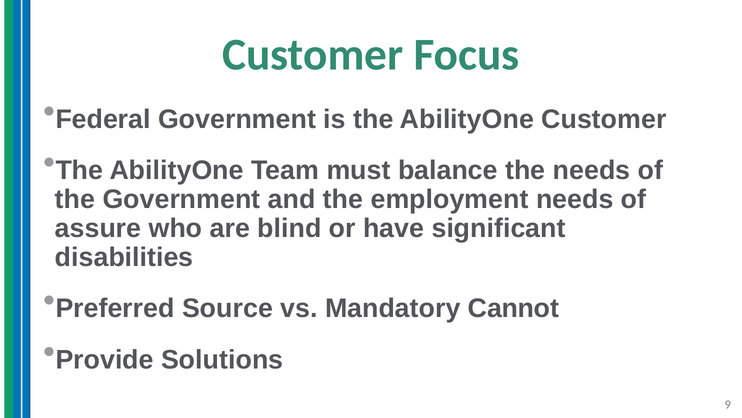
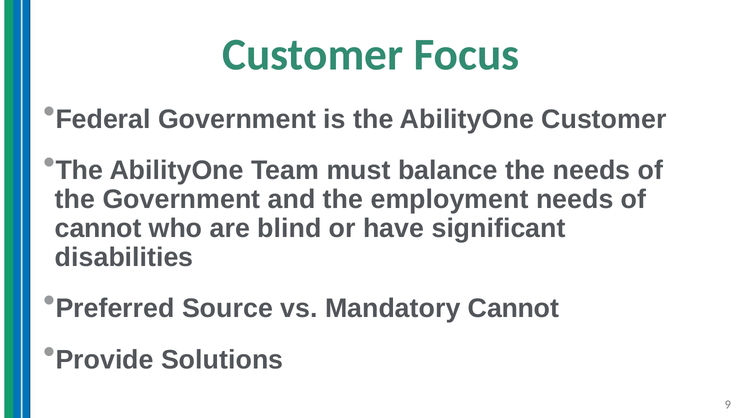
assure: assure -> cannot (98, 228)
